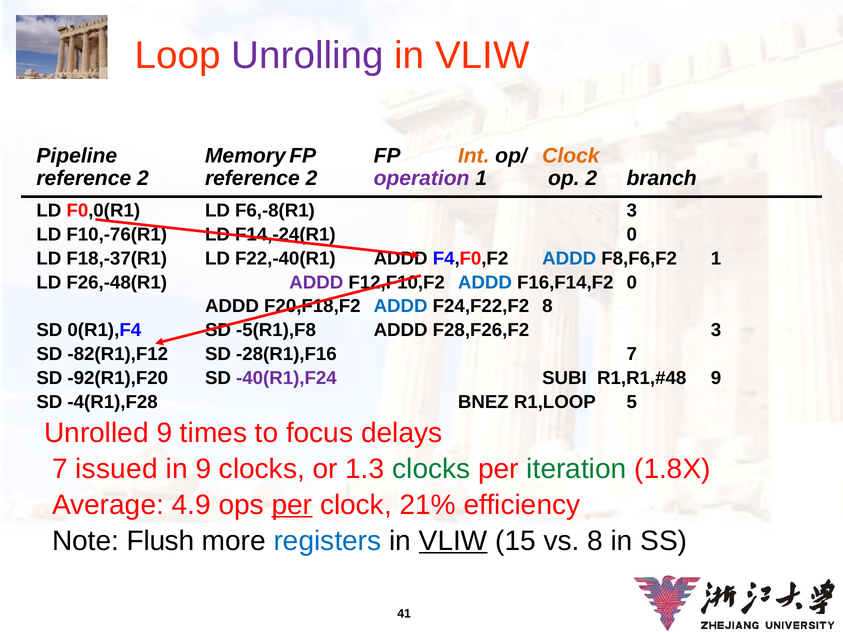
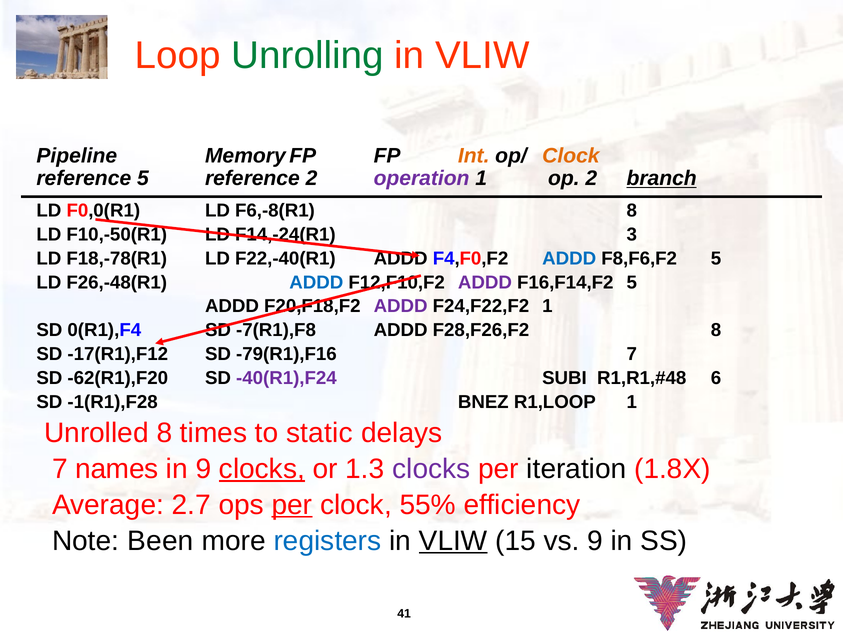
Unrolling colour: purple -> green (308, 55)
2: 2 -> 5 (143, 179)
branch underline: none -> present (662, 179)
F6,-8(R1 3: 3 -> 8 (632, 211)
F10,-76(R1: F10,-76(R1 -> F10,-50(R1 (117, 235)
F14,-24(R1 0: 0 -> 3 (632, 235)
F18,-37(R1: F18,-37(R1 -> F18,-78(R1 (117, 259)
F8,F6,F2 1: 1 -> 5 (716, 259)
ADDD colour: purple -> blue (316, 282)
ADDD colour: blue -> purple (485, 282)
F16,F14,F2 0: 0 -> 5 (632, 282)
ADDD colour: blue -> purple (401, 306)
F24,F22,F2 8: 8 -> 1 (547, 306)
-5(R1),F8: -5(R1),F8 -> -7(R1),F8 (276, 330)
F28,F26,F2 3: 3 -> 8 (716, 330)
-82(R1),F12: -82(R1),F12 -> -17(R1),F12 (118, 354)
-28(R1),F16: -28(R1),F16 -> -79(R1),F16 (286, 354)
-92(R1),F20: -92(R1),F20 -> -62(R1),F20 (118, 378)
9: 9 -> 6 (716, 378)
-4(R1),F28: -4(R1),F28 -> -1(R1),F28 (113, 402)
R1,LOOP 5: 5 -> 1 (632, 402)
Unrolled 9: 9 -> 8 (164, 433)
focus: focus -> static (319, 433)
issued: issued -> names (117, 469)
clocks underline: none -> present (262, 469)
clocks colour: green -> purple (431, 469)
iteration colour: green -> black (576, 469)
4.9: 4.9 -> 2.7 (191, 505)
21%: 21% -> 55% (428, 505)
Flush: Flush -> Been (160, 541)
vs 8: 8 -> 9 (595, 541)
